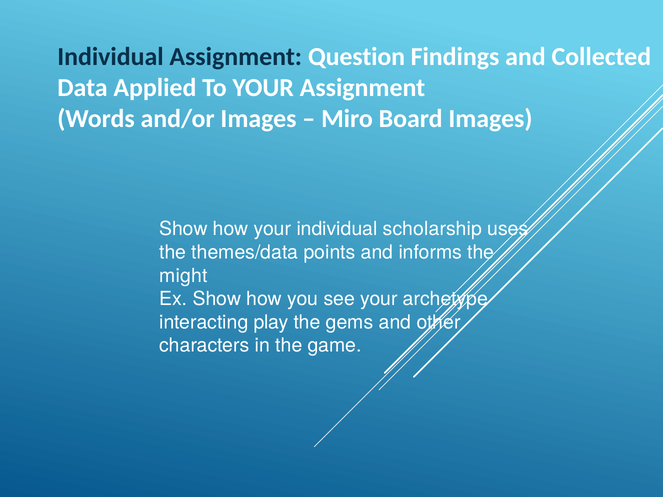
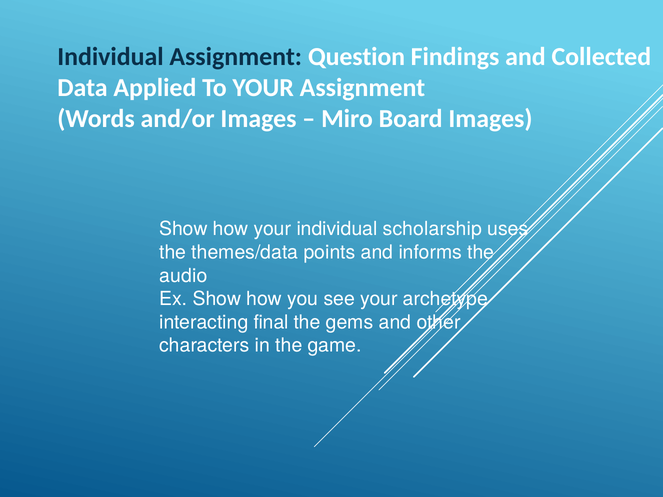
might: might -> audio (183, 276)
play: play -> final (271, 322)
